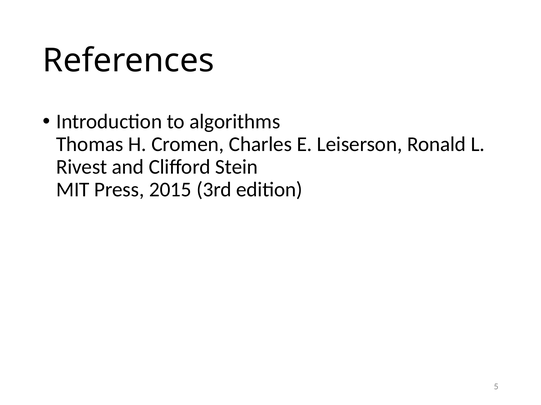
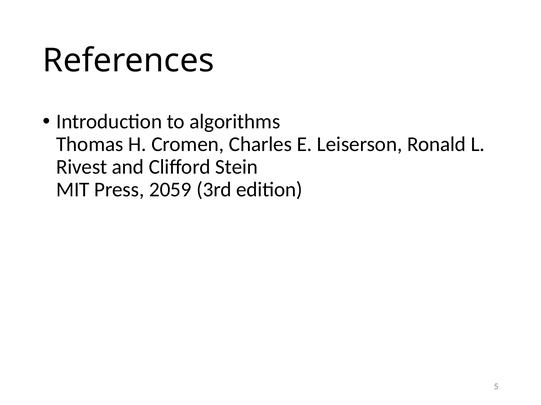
2015: 2015 -> 2059 (170, 190)
